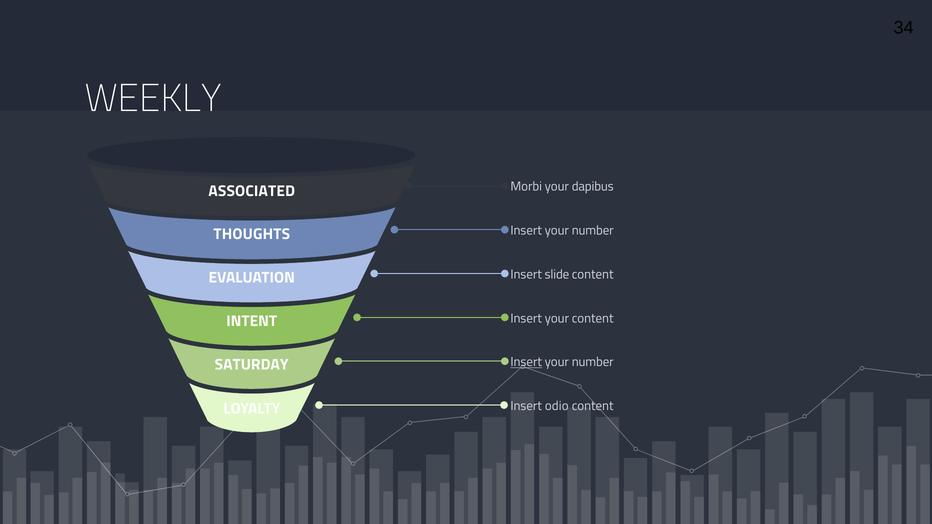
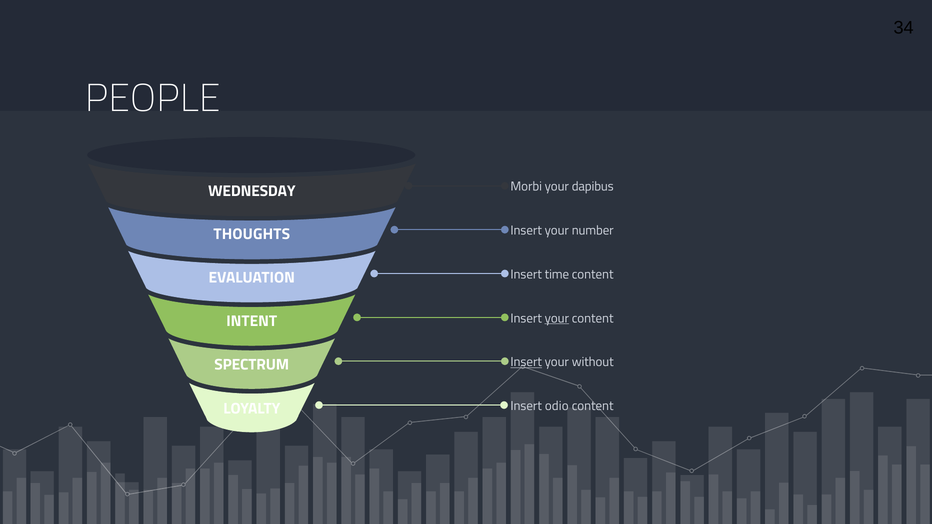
WEEKLY: WEEKLY -> PEOPLE (153, 98)
ASSOCIATED: ASSOCIATED -> WEDNESDAY (252, 191)
slide: slide -> time (557, 275)
your underline: none -> present (557, 318)
number: number -> without (593, 362)
SATURDAY: SATURDAY -> SPECTRUM (252, 365)
